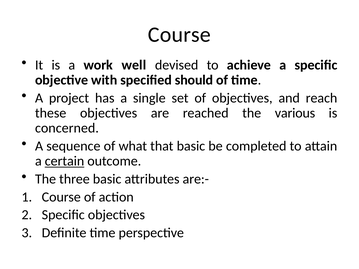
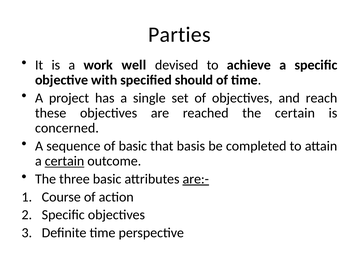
Course: Course -> Parties (179, 35)
the various: various -> certain (295, 113)
of what: what -> basic (133, 146)
that basic: basic -> basis (191, 146)
are:- underline: none -> present (196, 179)
